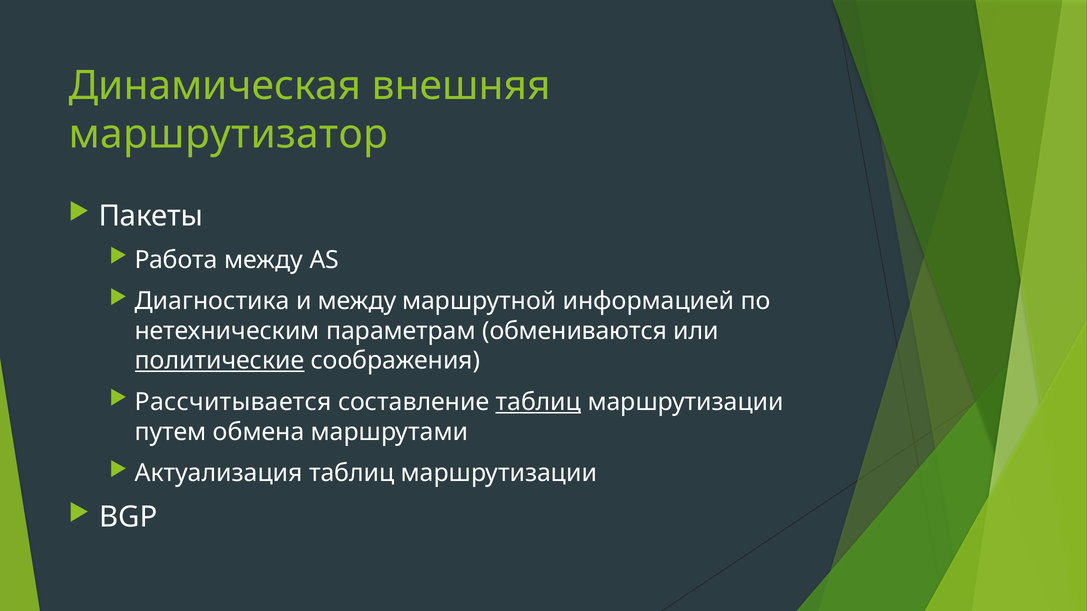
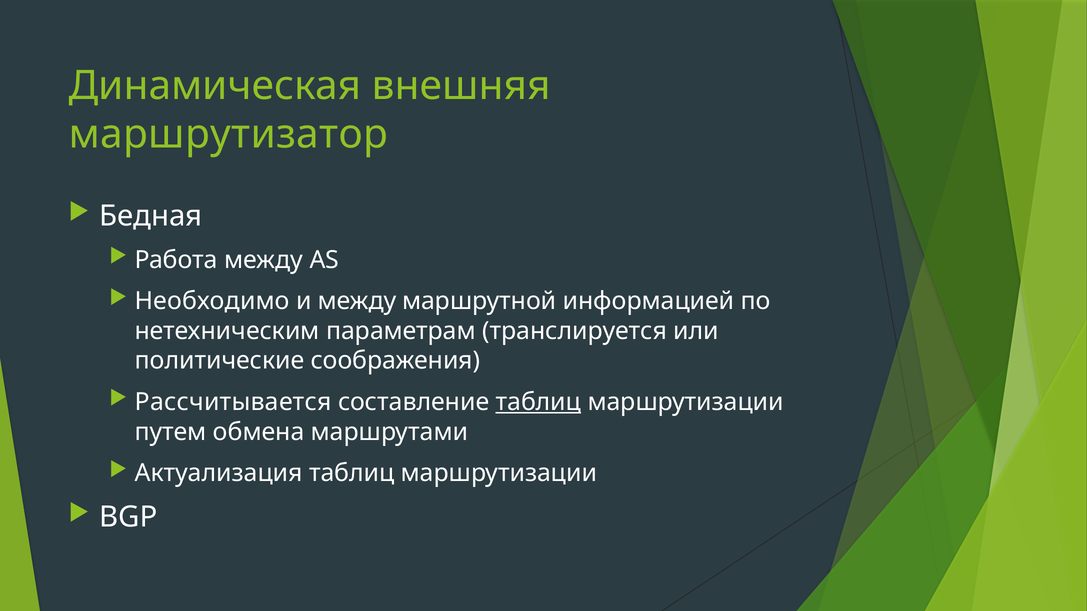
Пакеты: Пакеты -> Бедная (151, 216)
Диагностика: Диагностика -> Необходимо (212, 301)
обмениваются: обмениваются -> транслируется (575, 331)
политические underline: present -> none (220, 361)
